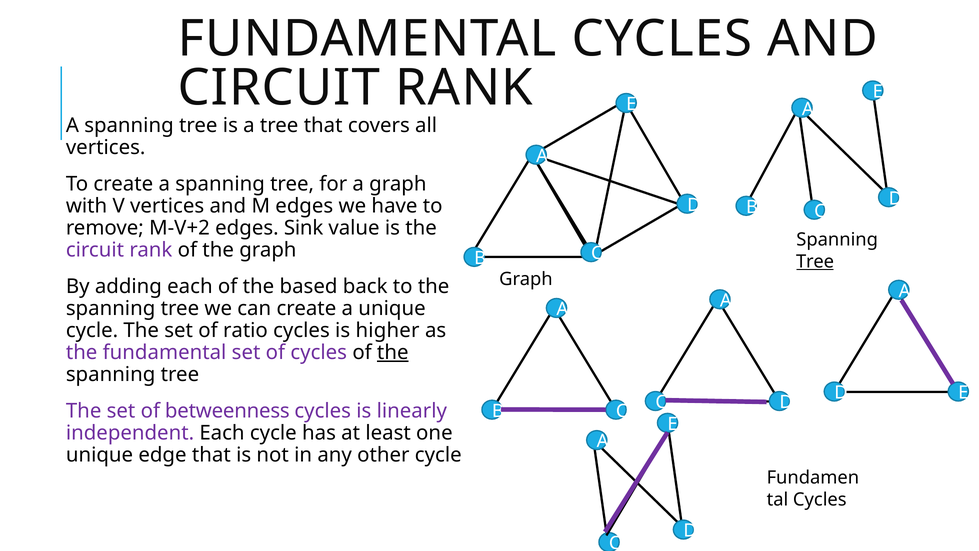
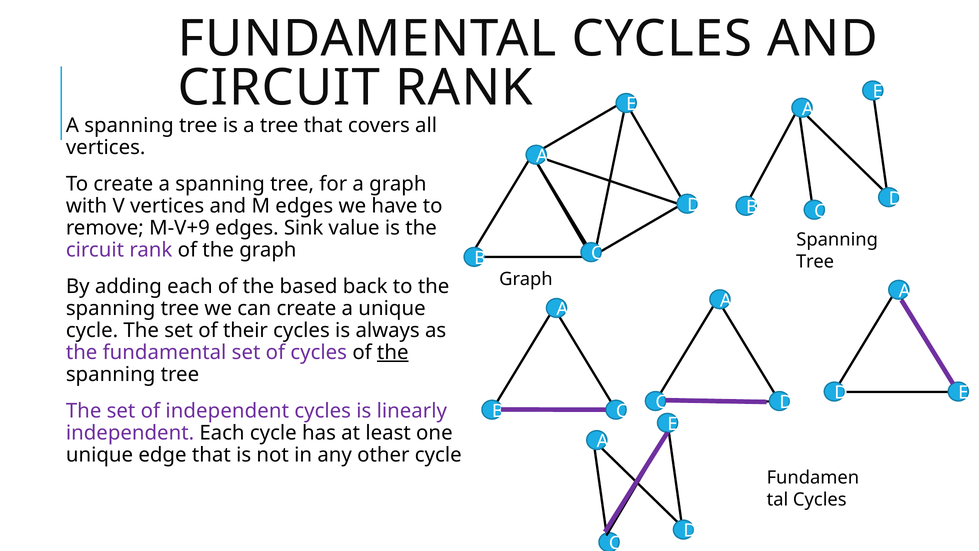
M-V+2: M-V+2 -> M-V+9 (179, 228)
Tree underline: present -> none (815, 262)
ratio: ratio -> their (245, 330)
higher: higher -> always (388, 330)
of betweenness: betweenness -> independent (227, 411)
